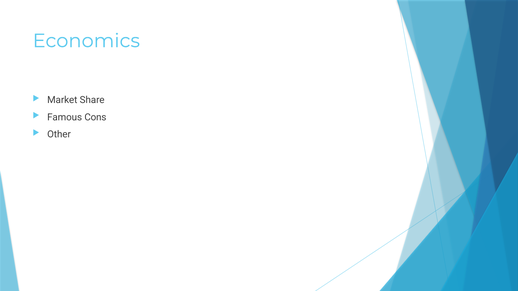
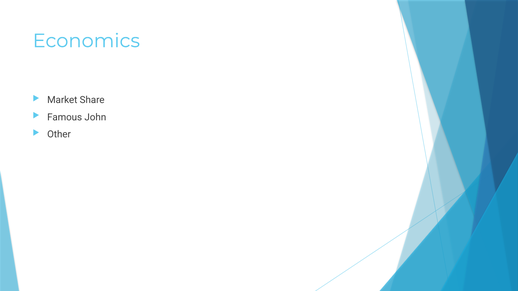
Cons: Cons -> John (95, 117)
